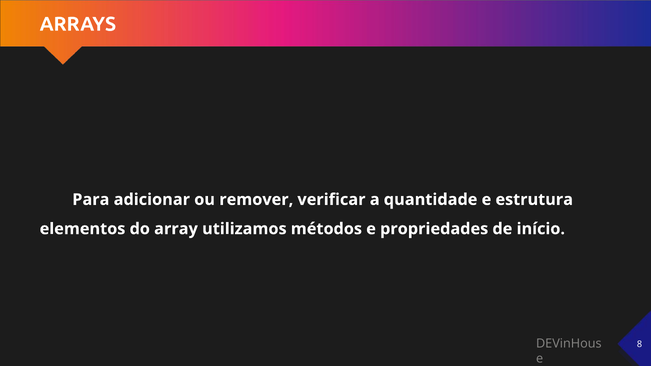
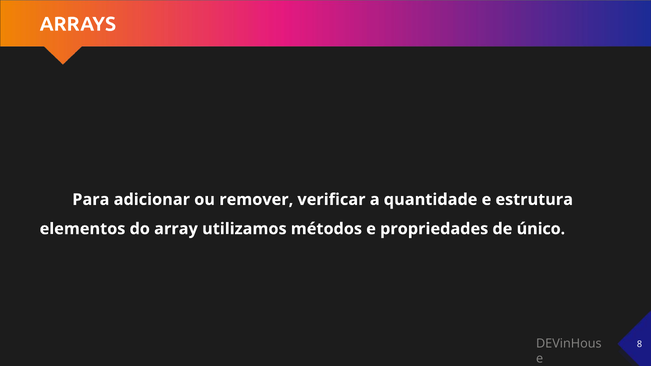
início: início -> único (541, 229)
